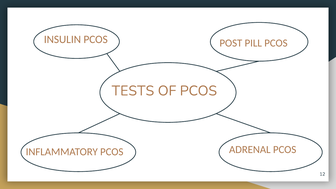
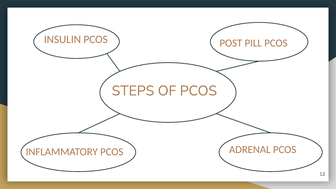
TESTS: TESTS -> STEPS (133, 91)
